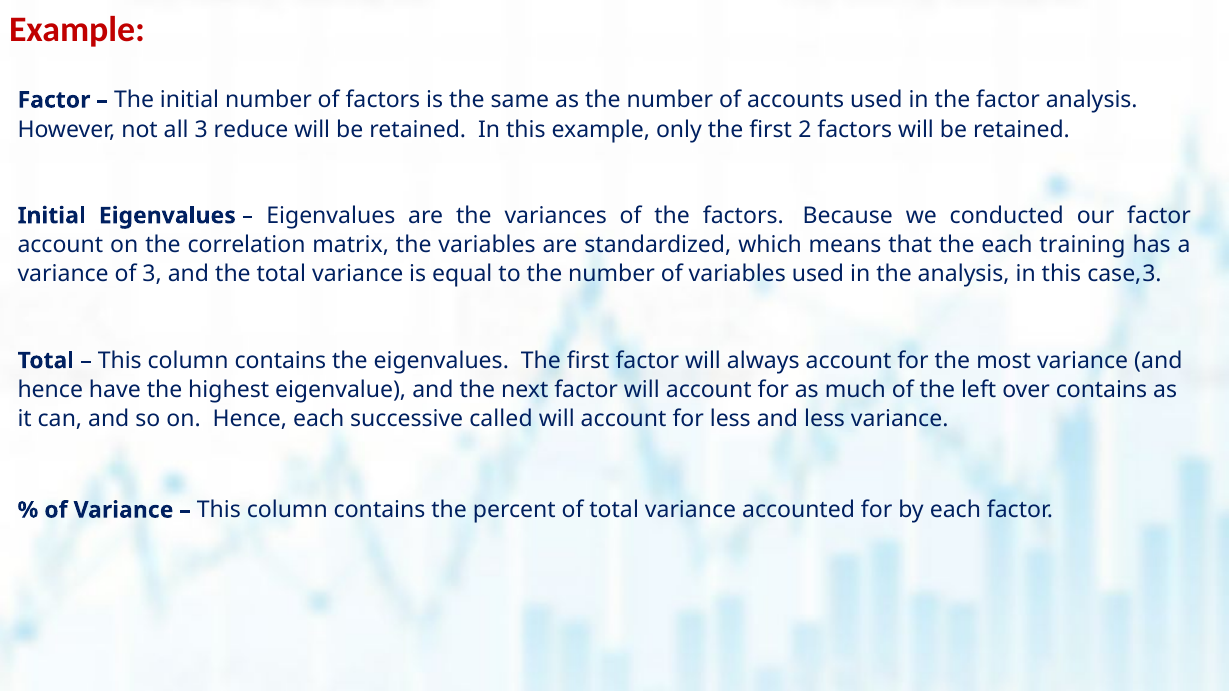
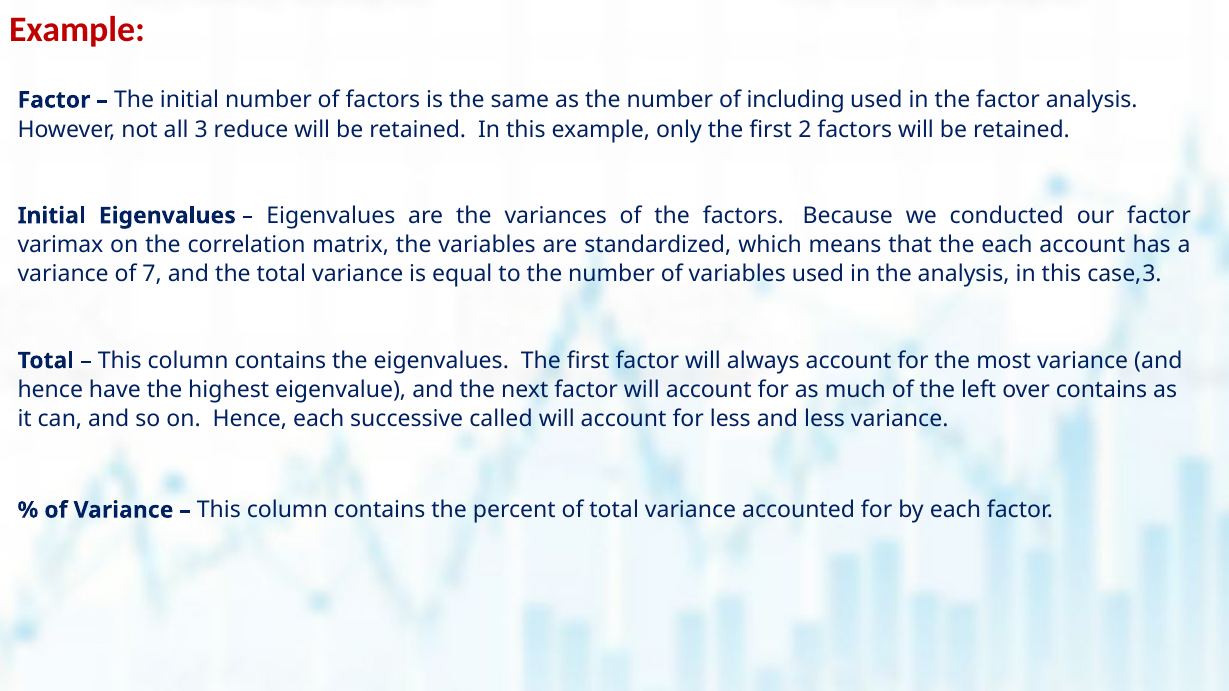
accounts: accounts -> including (796, 100)
account: account -> varimax (60, 245)
each training: training -> account (1083, 245)
of 3: 3 -> 7 (152, 274)
